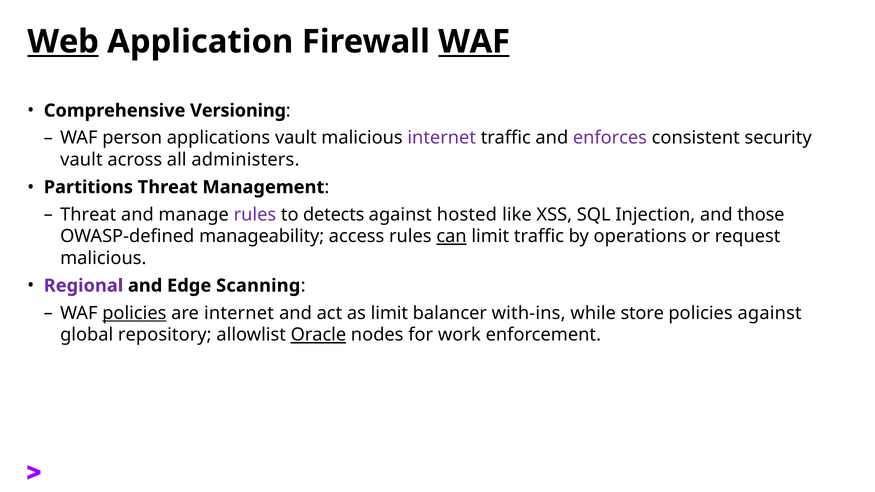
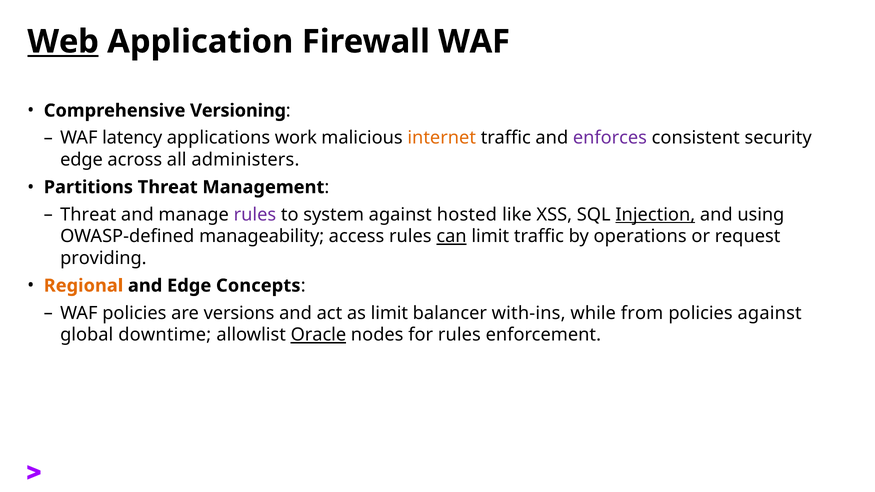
WAF underline: present -> none (474, 42)
person: person -> latency (132, 138)
applications vault: vault -> work (296, 138)
internet colour: purple -> orange (442, 138)
vault: vault -> edge (81, 160)
detects: detects -> system (334, 215)
Injection underline: none -> present (655, 215)
those: those -> using (761, 215)
malicious: malicious -> providing (103, 258)
Regional colour: purple -> orange (83, 286)
Scanning: Scanning -> Concepts (258, 286)
policies underline: present -> none (134, 313)
are internet: internet -> versions (239, 313)
store: store -> from (642, 313)
repository: repository -> downtime (165, 335)
for work: work -> rules (459, 335)
